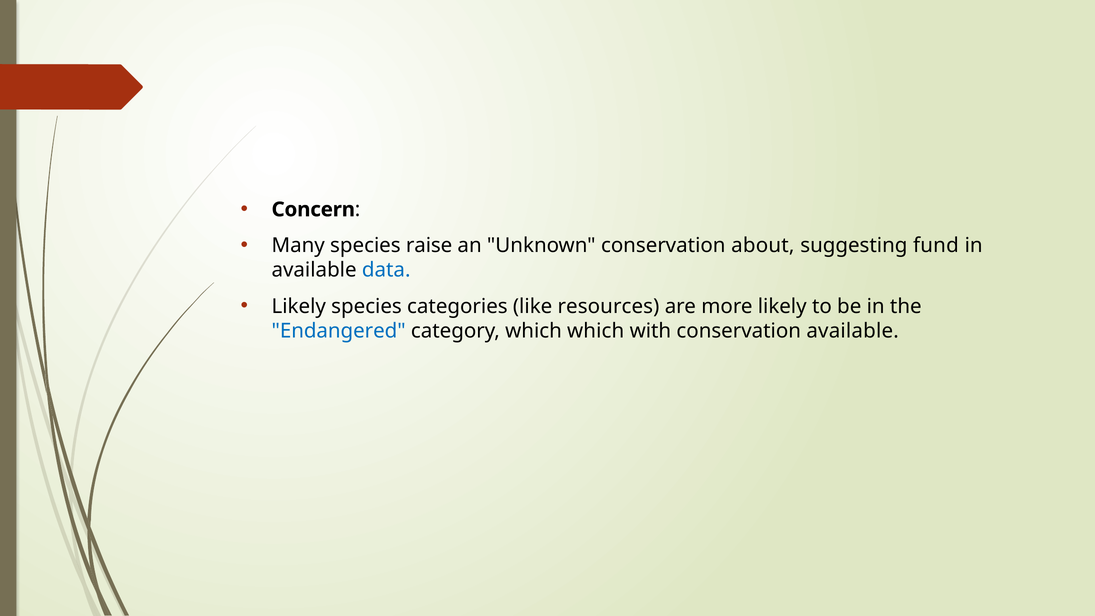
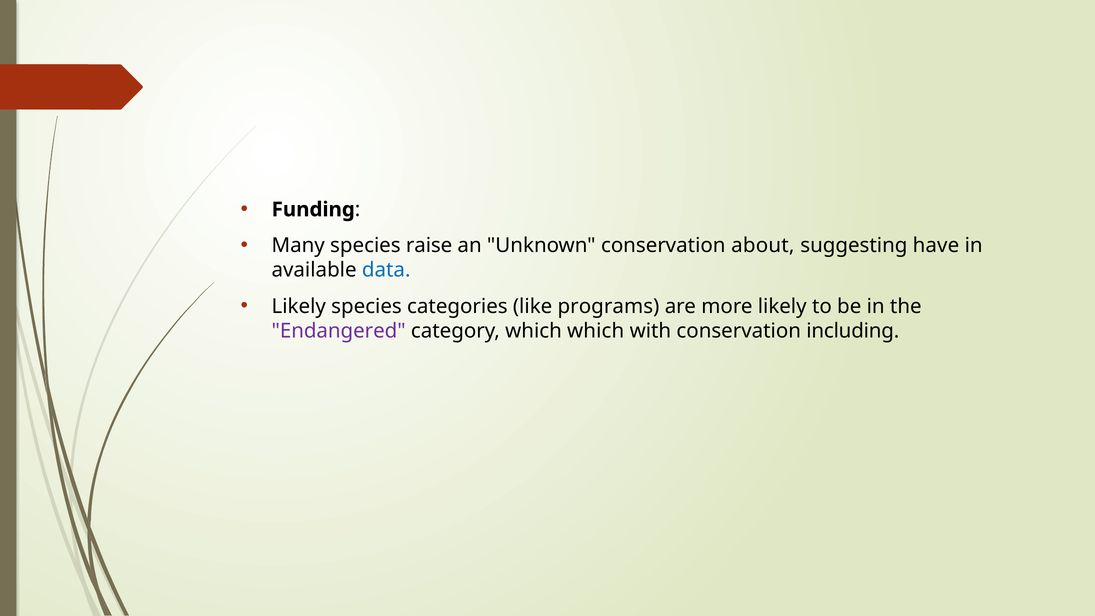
Concern: Concern -> Funding (313, 209)
fund: fund -> have (936, 246)
resources: resources -> programs (608, 306)
Endangered colour: blue -> purple (339, 331)
conservation available: available -> including (853, 331)
